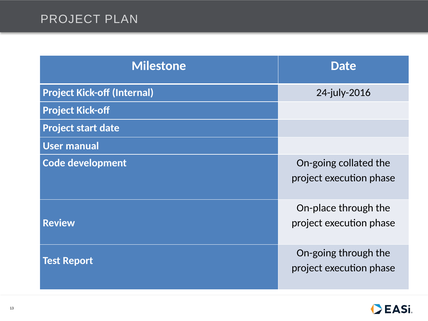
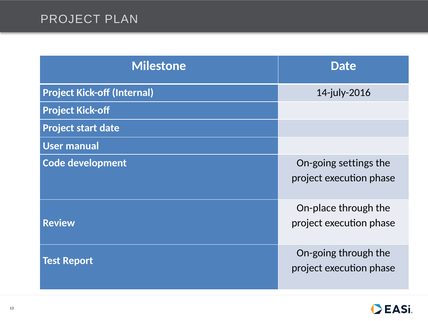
24-july-2016: 24-july-2016 -> 14-july-2016 (343, 93)
collated: collated -> settings (356, 163)
